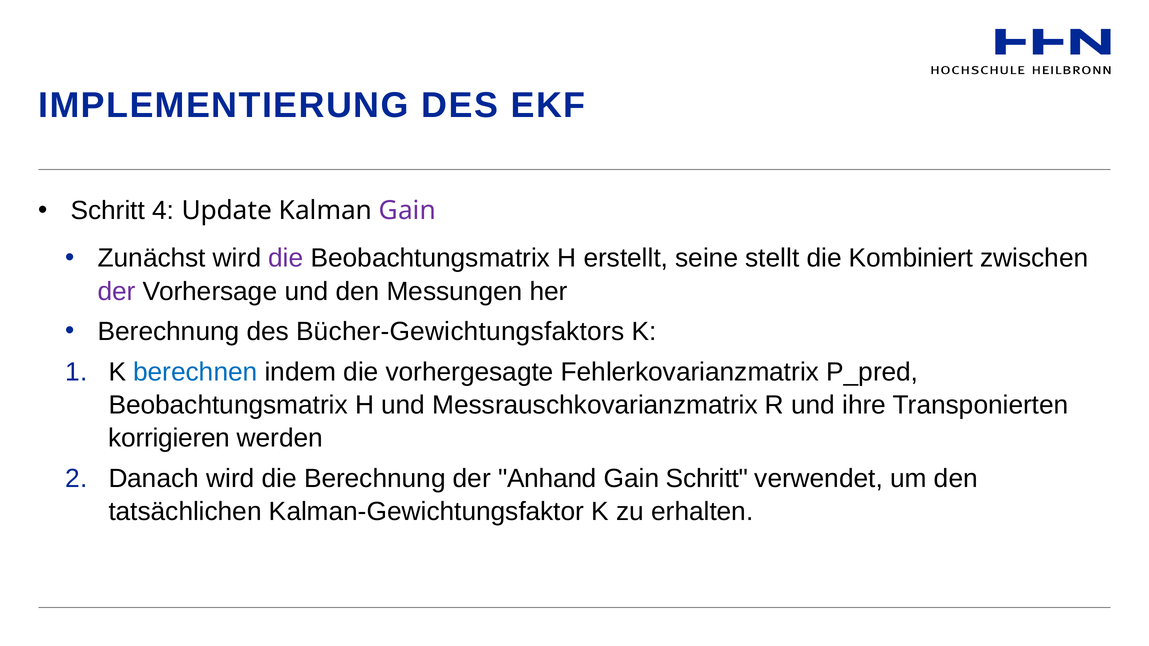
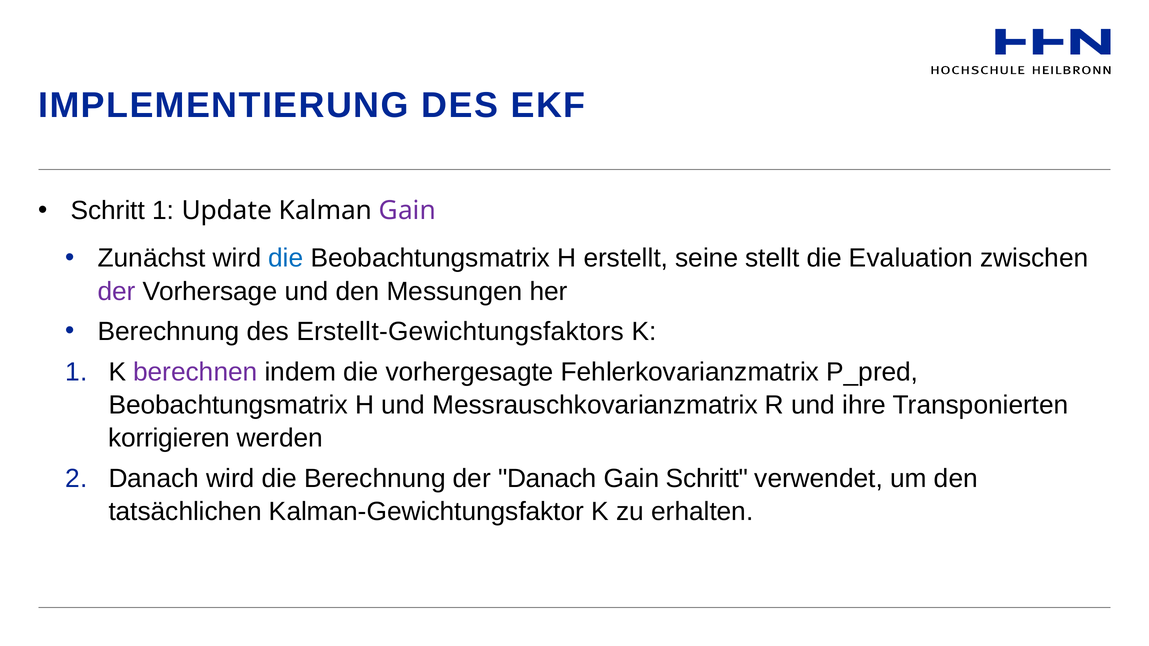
Schritt 4: 4 -> 1 (163, 211)
die colour: purple -> blue (286, 258)
Kombiniert: Kombiniert -> Evaluation (911, 258)
Bücher-Gewichtungsfaktors: Bücher-Gewichtungsfaktors -> Erstellt-Gewichtungsfaktors (460, 332)
berechnen colour: blue -> purple (195, 372)
der Anhand: Anhand -> Danach (547, 479)
